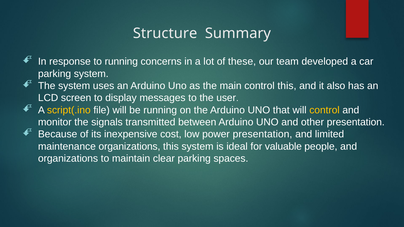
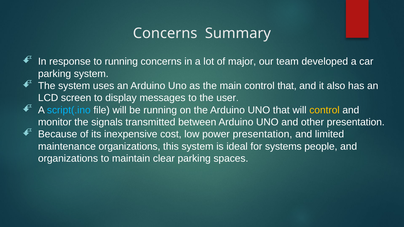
Structure: Structure -> Concerns (165, 33)
these: these -> major (242, 62)
control this: this -> that (287, 86)
script(.ino colour: yellow -> light blue (69, 110)
valuable: valuable -> systems (283, 147)
